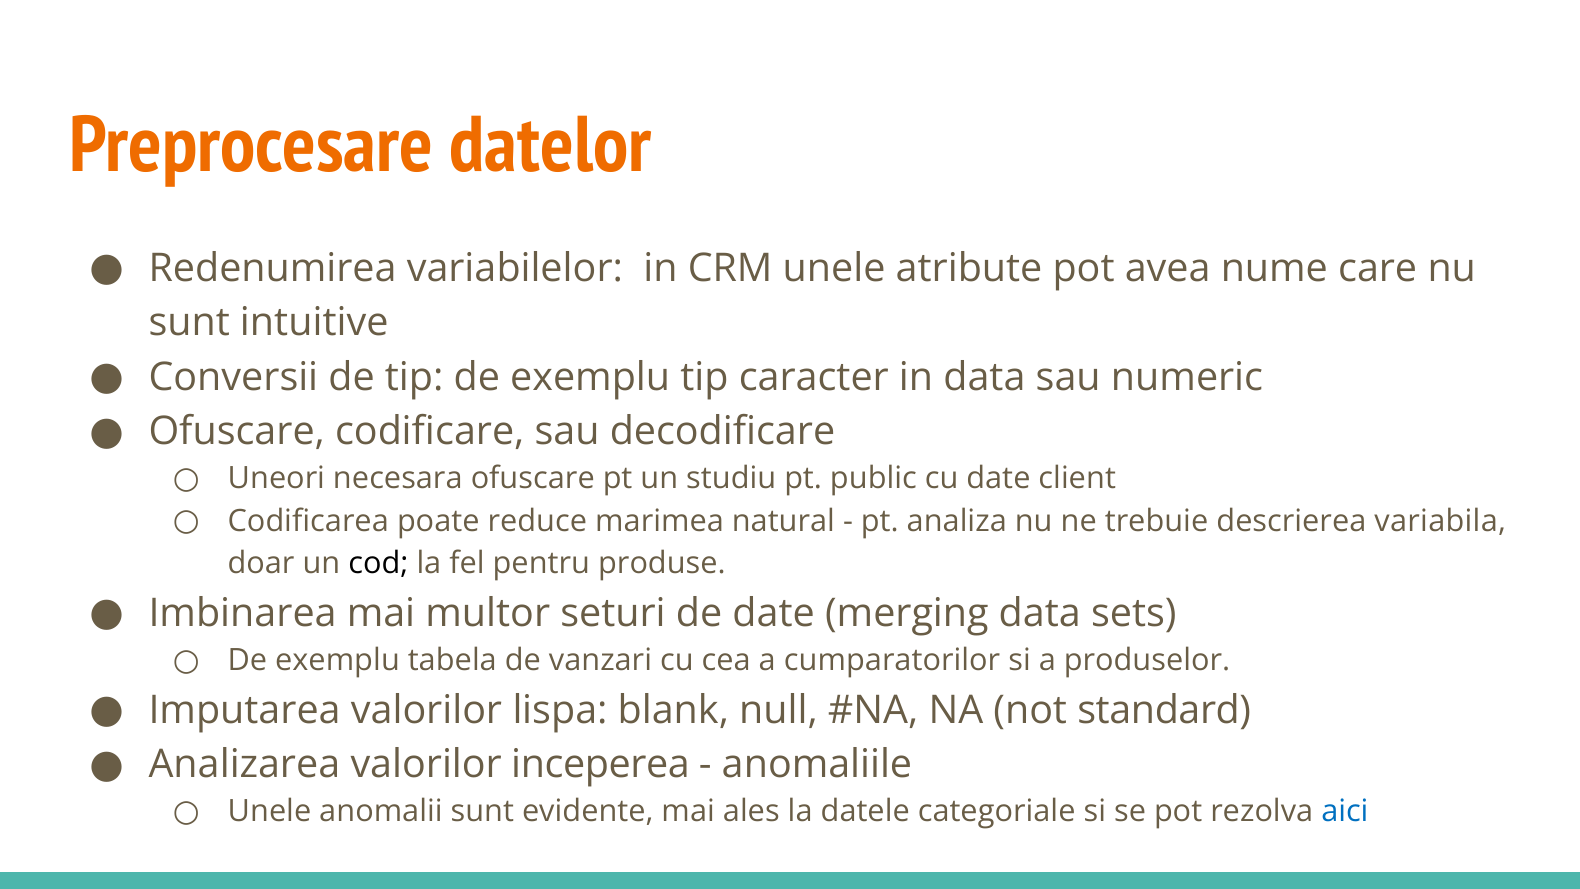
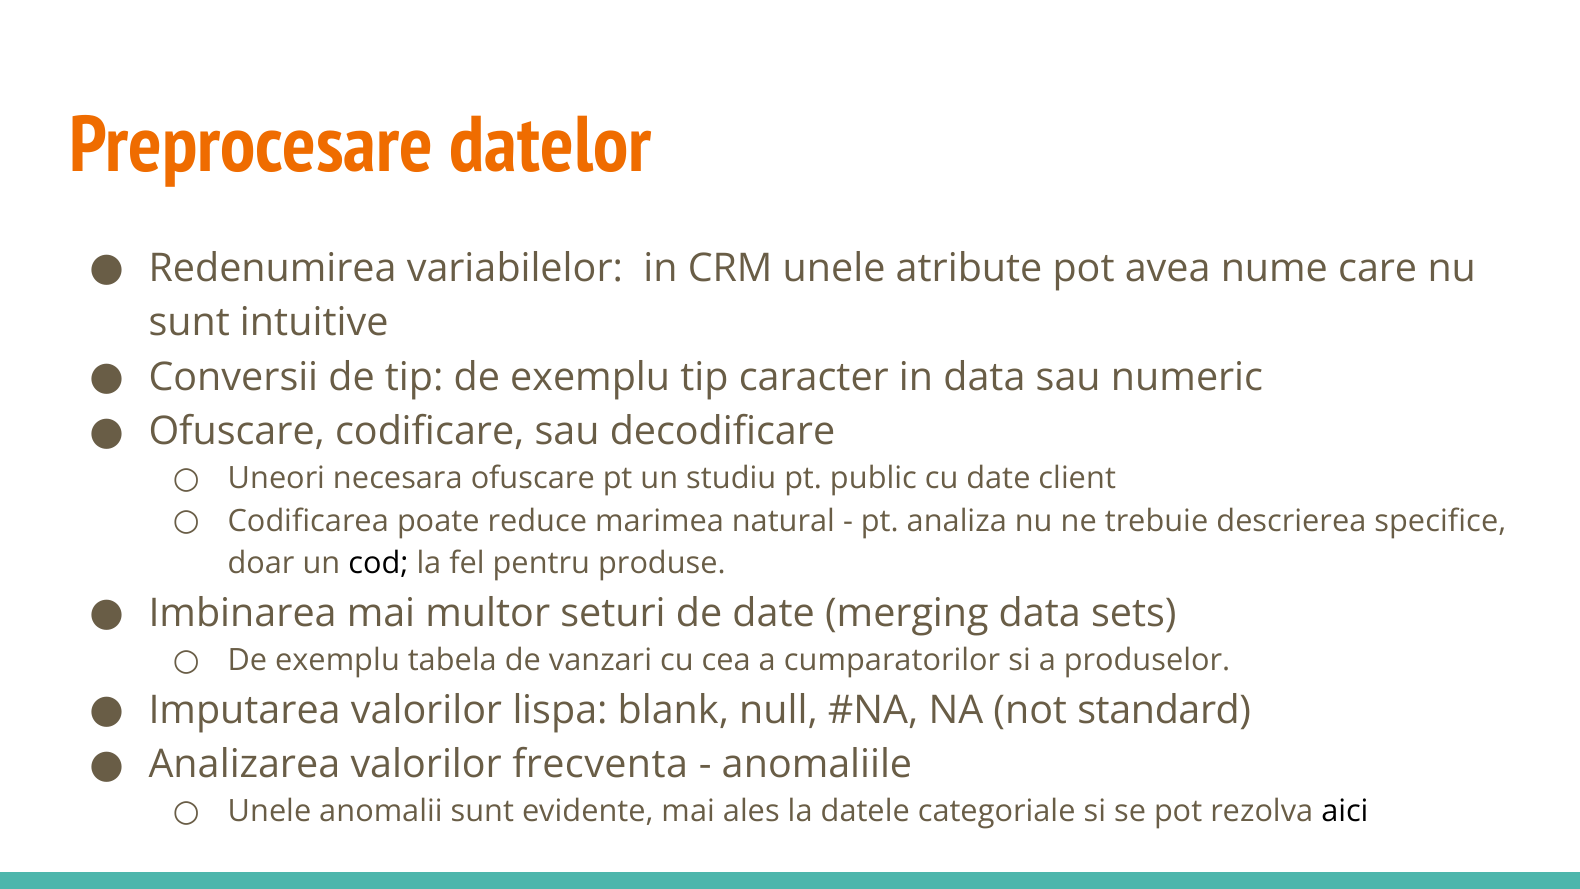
variabila: variabila -> specifice (1440, 521)
inceperea: inceperea -> frecventa (600, 765)
aici colour: blue -> black (1345, 812)
